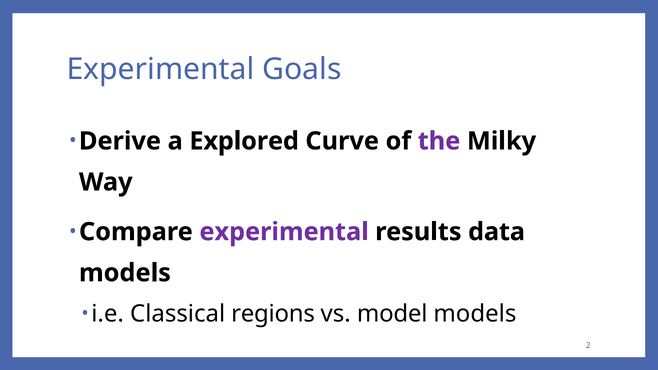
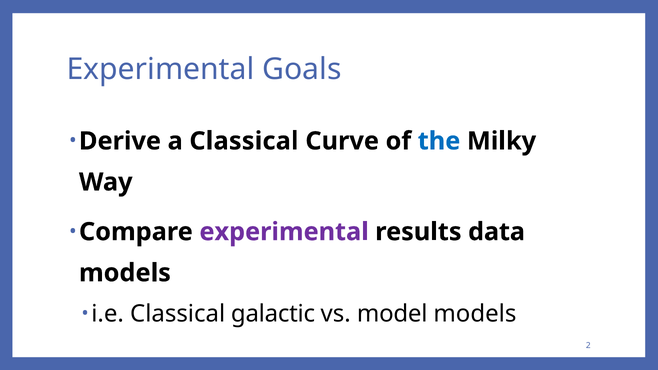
a Explored: Explored -> Classical (244, 141)
the colour: purple -> blue (439, 141)
regions: regions -> galactic (273, 314)
